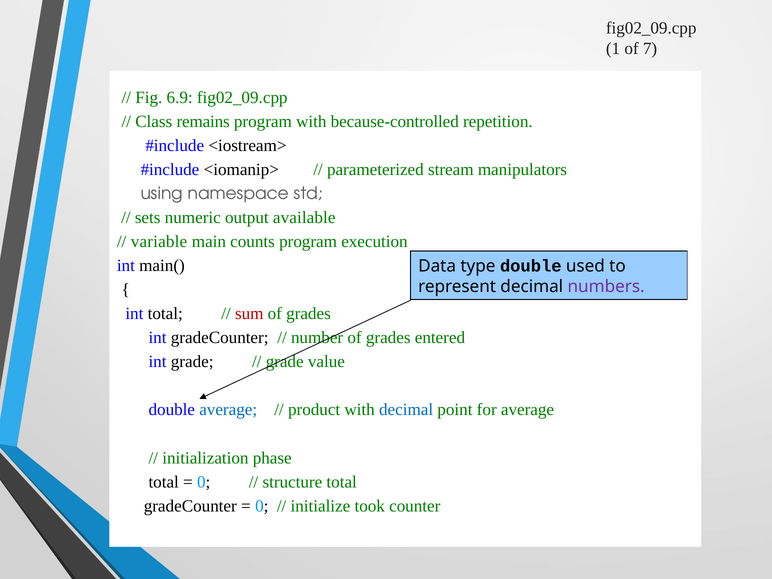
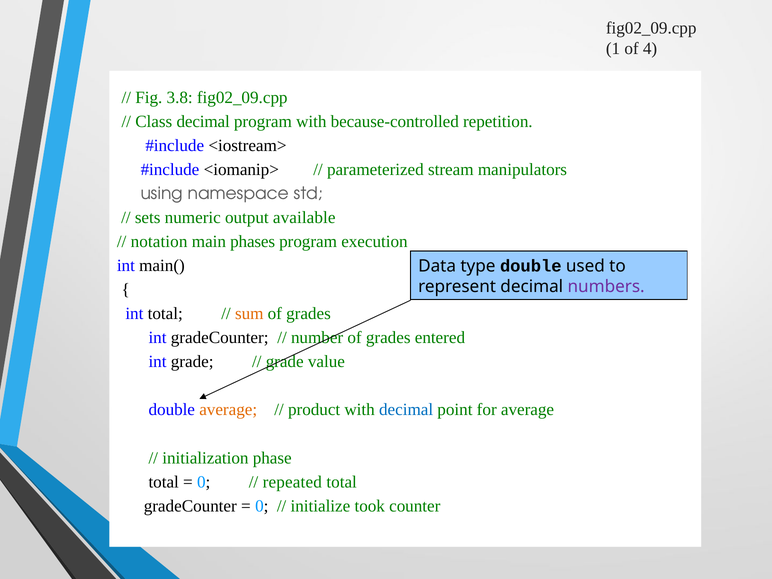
7: 7 -> 4 (650, 49)
6.9: 6.9 -> 3.8 (180, 98)
Class remains: remains -> decimal (203, 122)
variable: variable -> notation (159, 242)
counts: counts -> phases (253, 242)
sum colour: red -> orange (249, 314)
average colour: blue -> orange (228, 410)
structure: structure -> repeated (292, 482)
